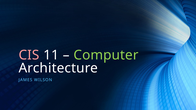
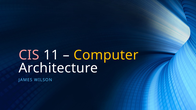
Computer colour: light green -> yellow (106, 55)
